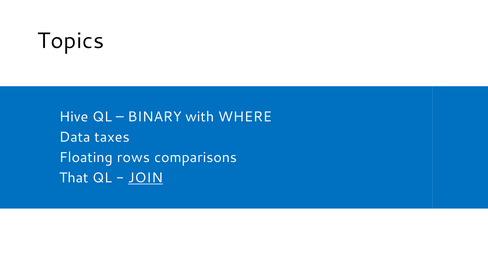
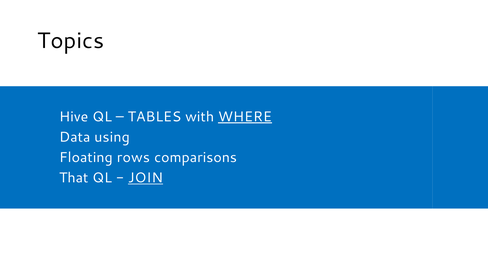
BINARY: BINARY -> TABLES (155, 117)
WHERE underline: none -> present (245, 117)
taxes: taxes -> using (112, 137)
